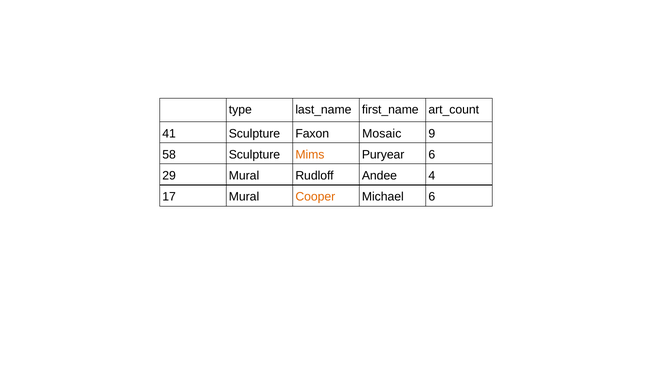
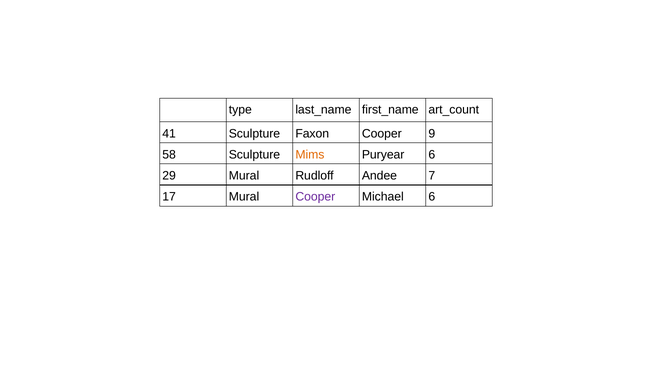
Faxon Mosaic: Mosaic -> Cooper (382, 133)
4: 4 -> 7 (432, 176)
Cooper colour: orange -> purple (315, 197)
